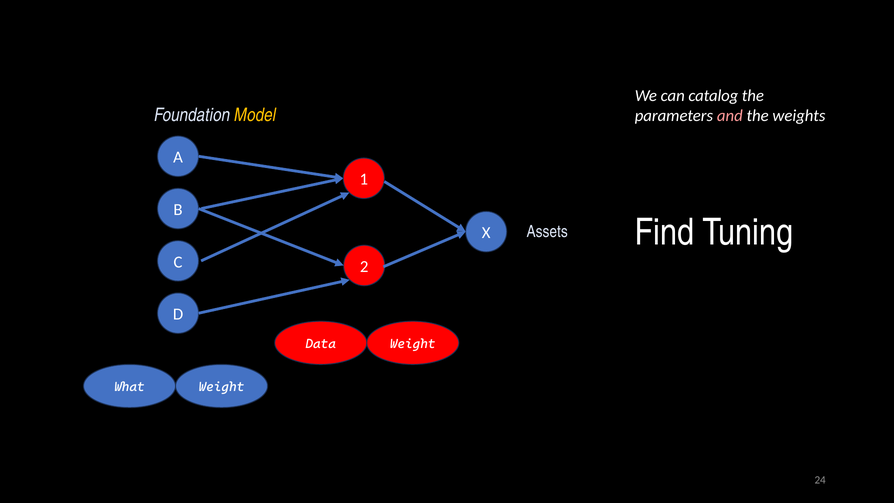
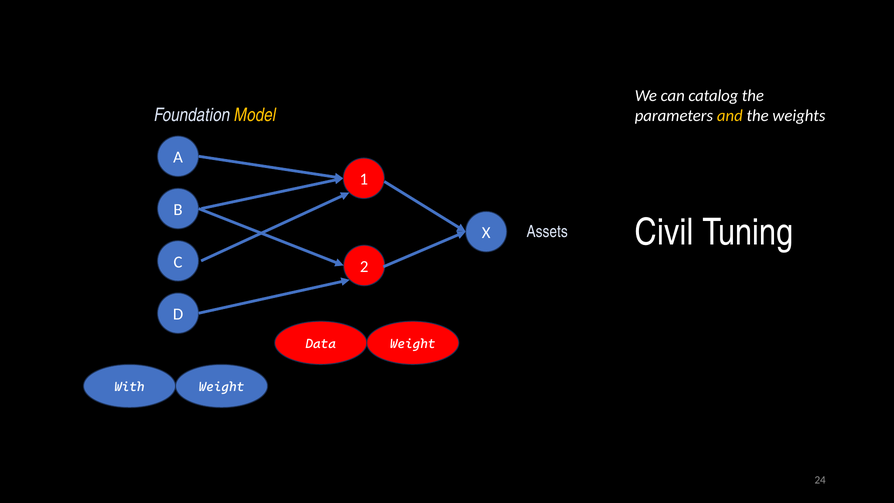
and colour: pink -> yellow (730, 116)
Find: Find -> Civil (664, 232)
What: What -> With (129, 387)
